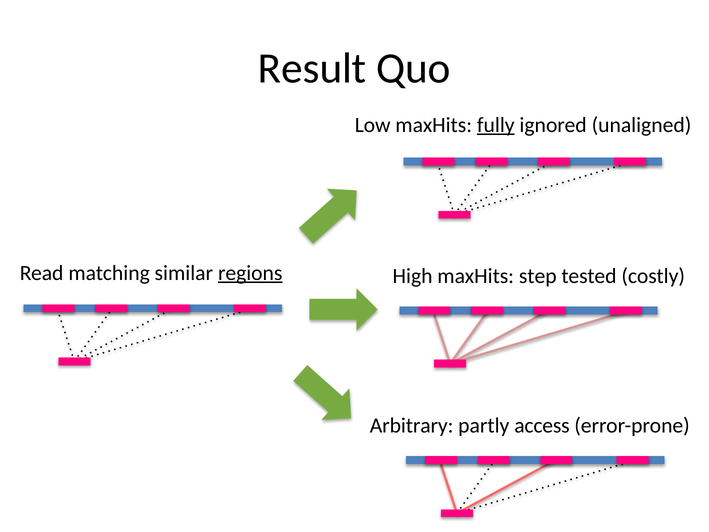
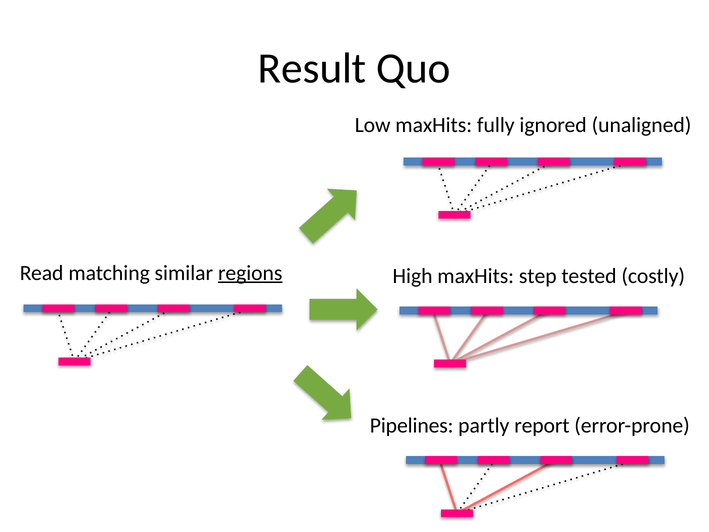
fully underline: present -> none (496, 125)
Arbitrary: Arbitrary -> Pipelines (412, 426)
access: access -> report (542, 426)
